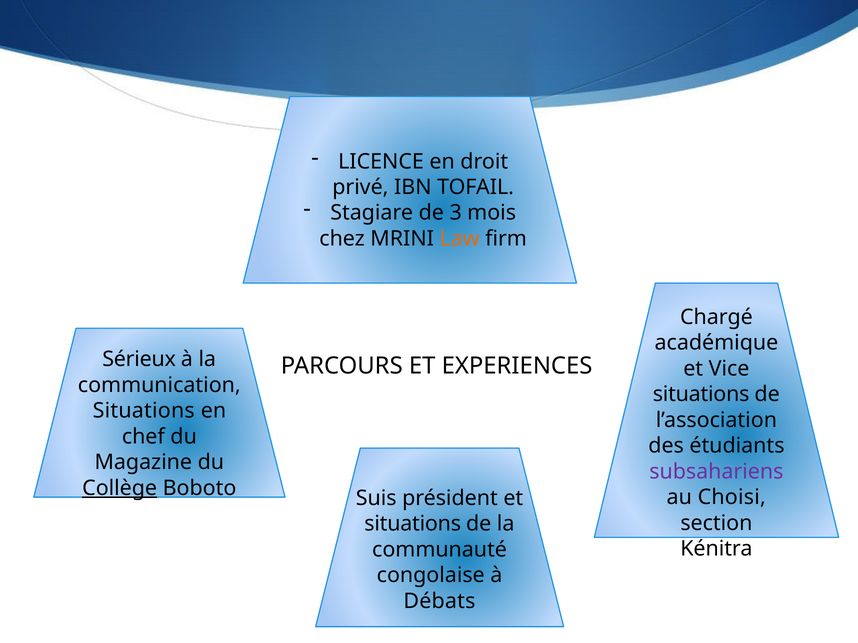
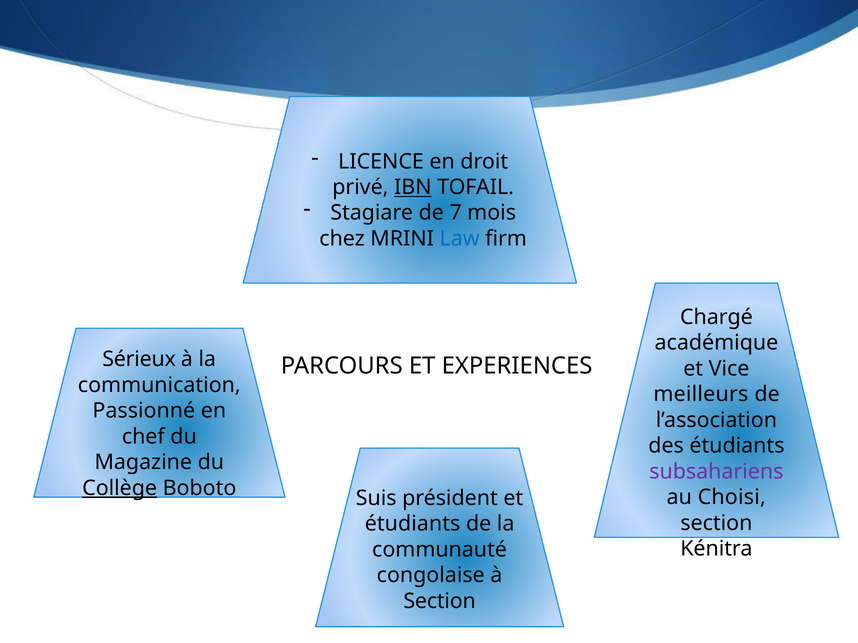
IBN underline: none -> present (413, 187)
3: 3 -> 7 (456, 213)
Law colour: orange -> blue (460, 239)
situations: situations -> meilleurs (701, 395)
Situations: Situations -> Passionné (144, 411)
situations: situations -> étudiants (413, 524)
Débats: Débats -> Section (440, 602)
